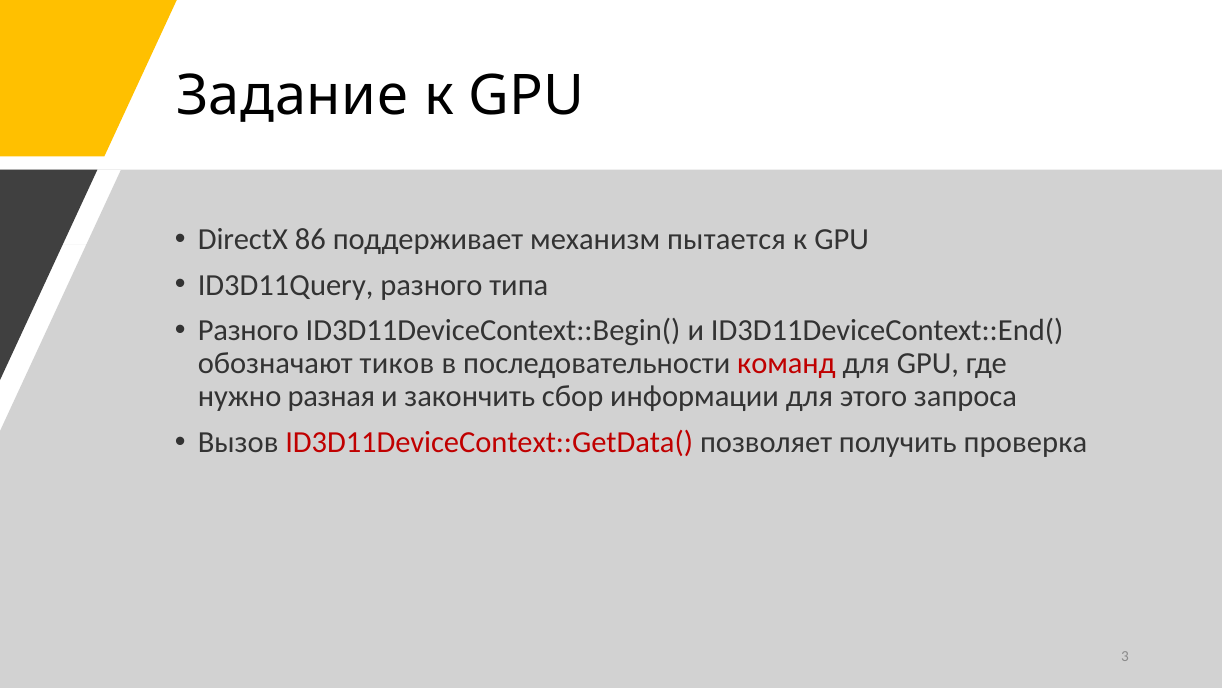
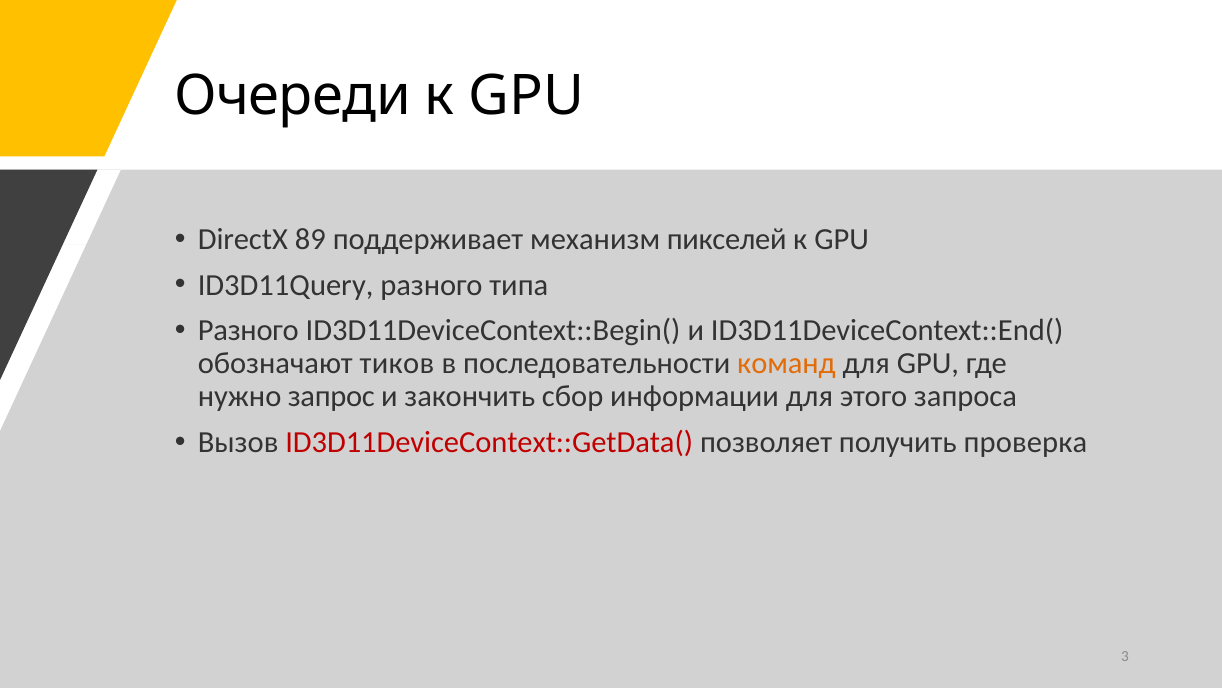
Задание: Задание -> Очереди (293, 96)
86: 86 -> 89 (310, 239)
пытается: пытается -> пикселей (727, 239)
команд colour: red -> orange (787, 363)
разная: разная -> запрос (331, 396)
